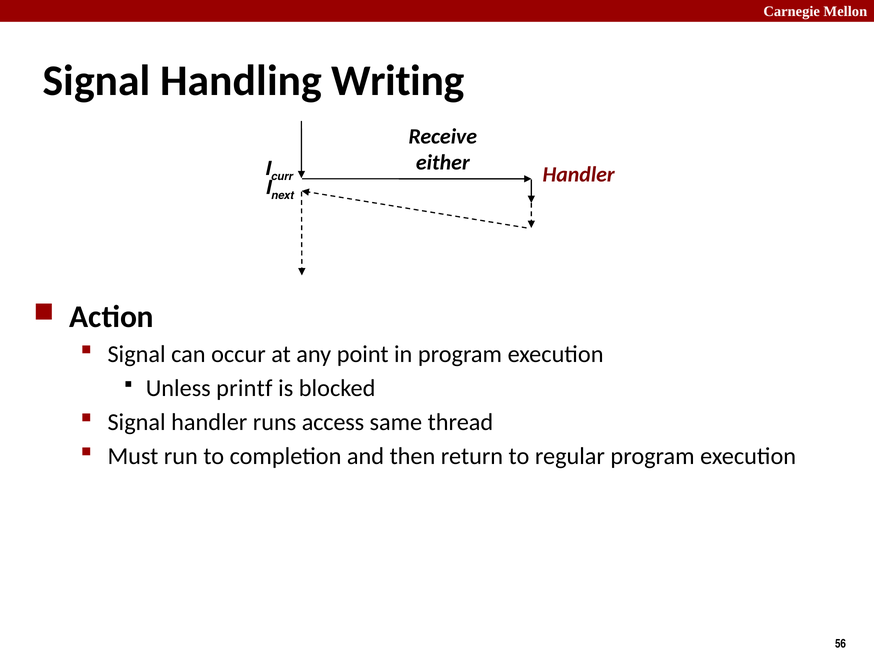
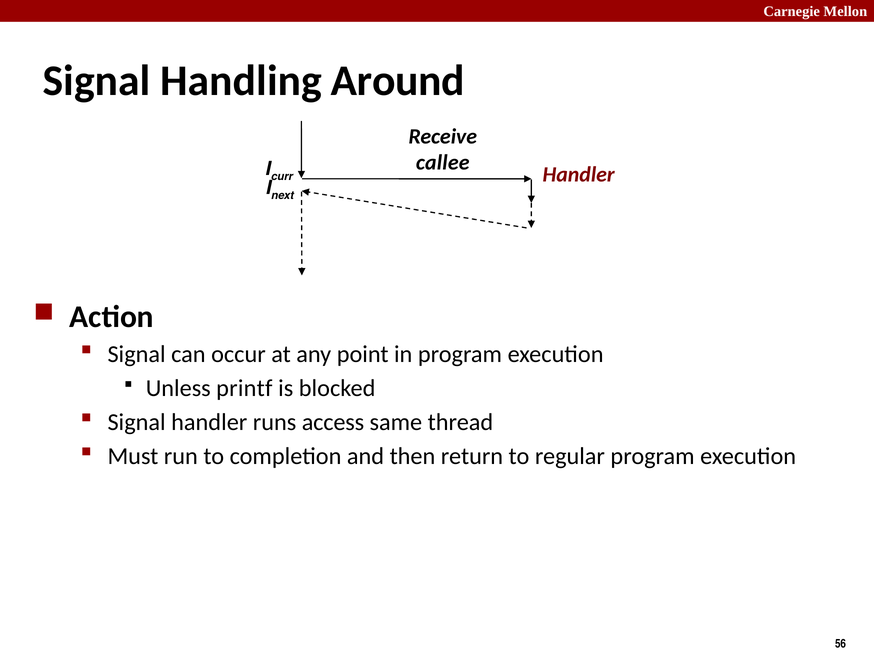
Writing: Writing -> Around (398, 81)
either: either -> callee (443, 163)
